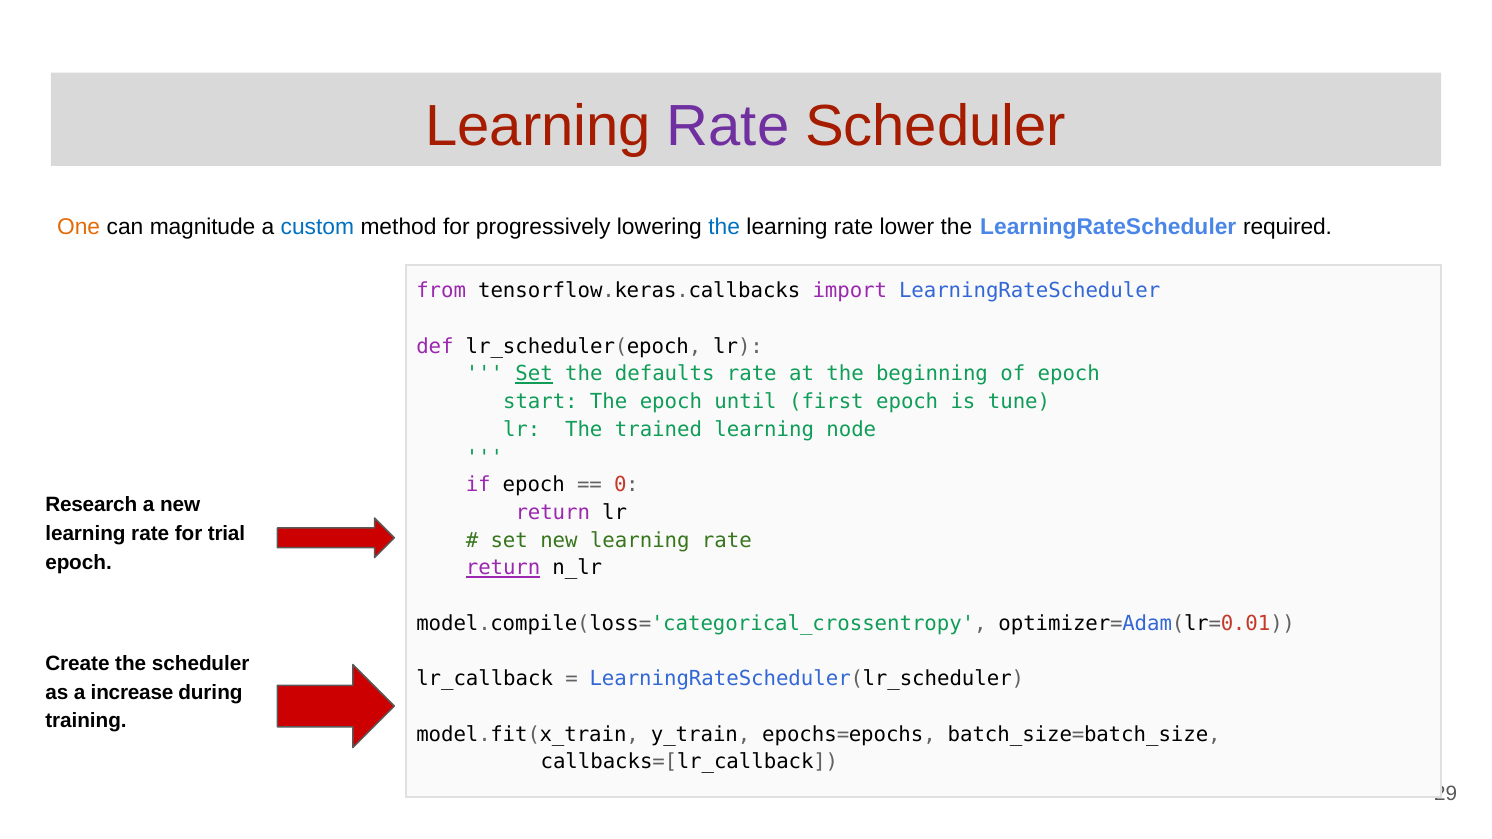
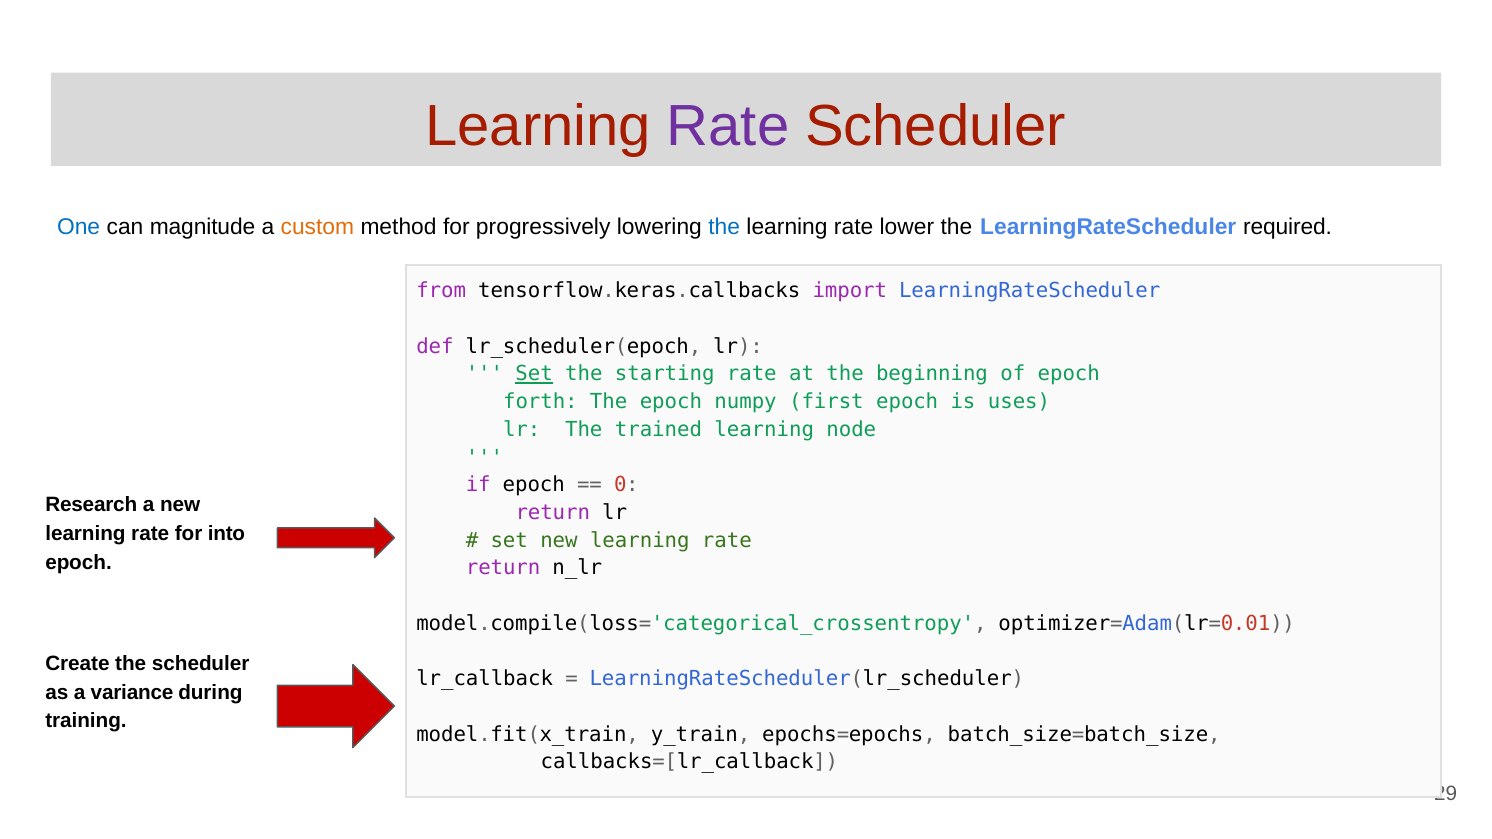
One colour: orange -> blue (79, 227)
custom colour: blue -> orange (317, 227)
defaults: defaults -> starting (665, 374)
start: start -> forth (540, 402)
until: until -> numpy (746, 402)
tune: tune -> uses (1019, 402)
trial: trial -> into (226, 534)
return underline: present -> none (503, 568)
increase: increase -> variance (132, 693)
